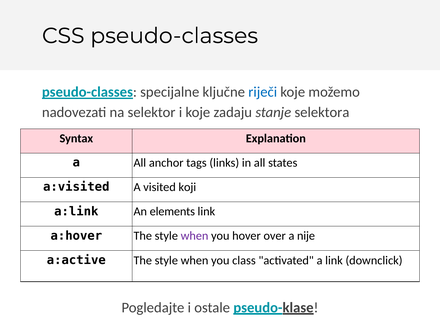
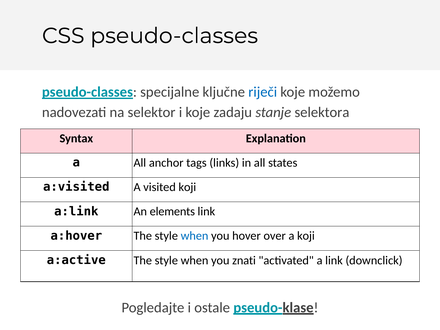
when colour: purple -> blue (195, 236)
a nije: nije -> koji (306, 236)
class: class -> znati (244, 260)
